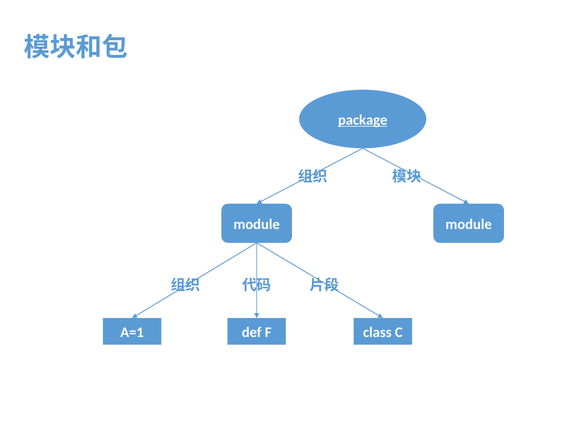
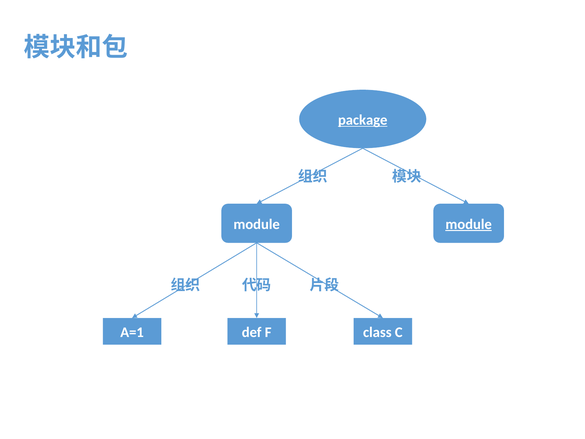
module underline: none -> present (469, 224)
